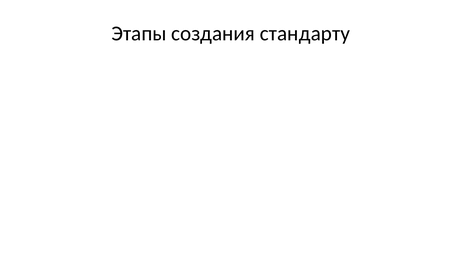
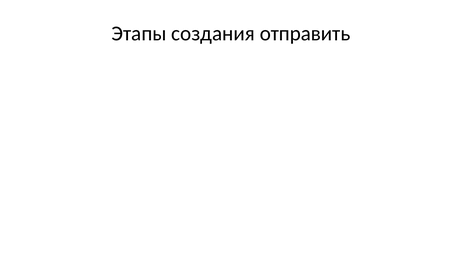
стандарту: стандарту -> отправить (305, 34)
